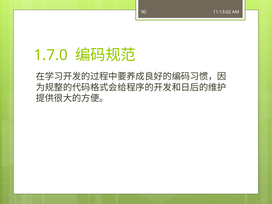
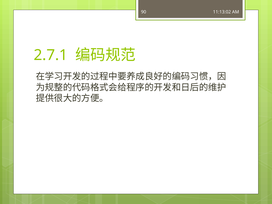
1.7.0: 1.7.0 -> 2.7.1 (51, 55)
